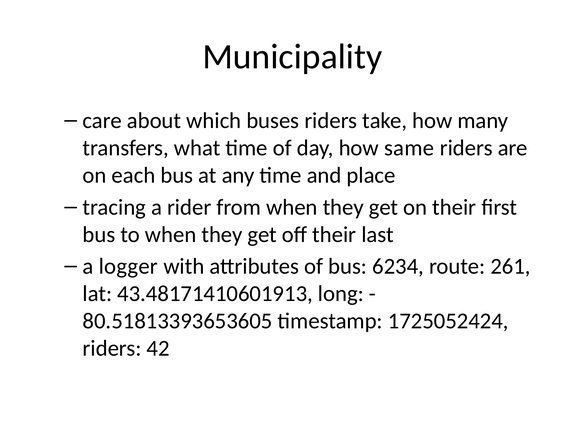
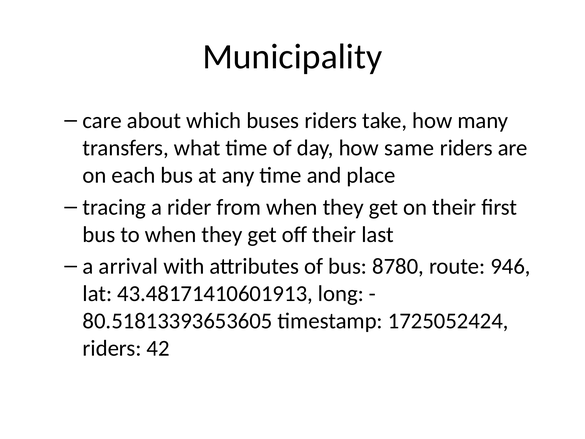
logger: logger -> arrival (128, 266)
6234: 6234 -> 8780 (398, 266)
261: 261 -> 946 (510, 266)
